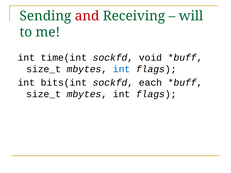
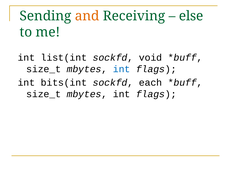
and colour: red -> orange (87, 16)
will: will -> else (191, 16)
time(int: time(int -> list(int (64, 58)
